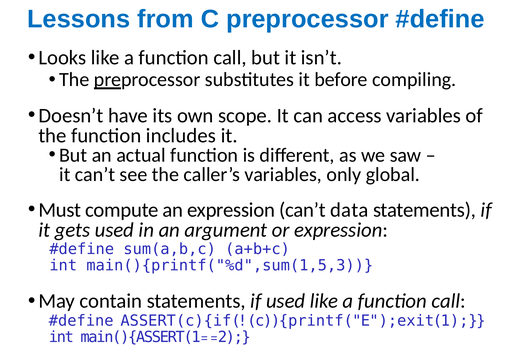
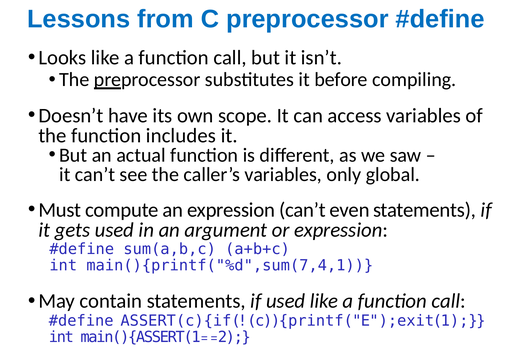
data: data -> even (349, 210)
main(){printf("%d",sum(1,5,3: main(){printf("%d",sum(1,5,3 -> main(){printf("%d",sum(7,4,1 (230, 265)
